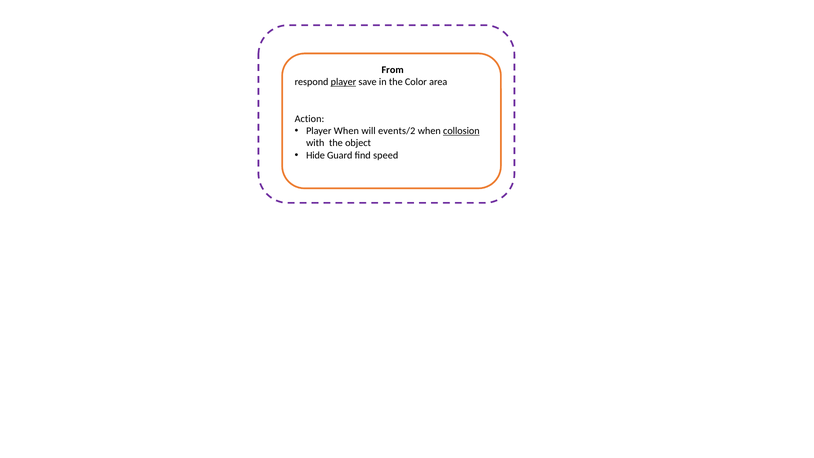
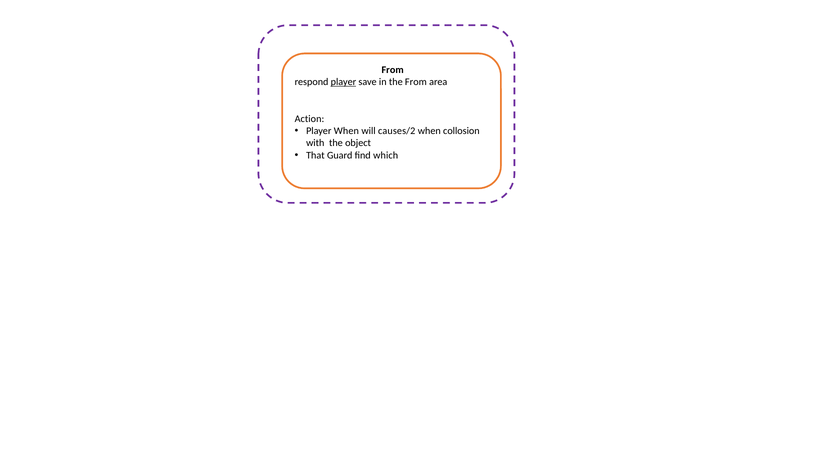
the Color: Color -> From (416, 82)
events/2: events/2 -> causes/2 (397, 131)
collosion underline: present -> none (461, 131)
Hide: Hide -> That (315, 155)
speed: speed -> which (386, 155)
